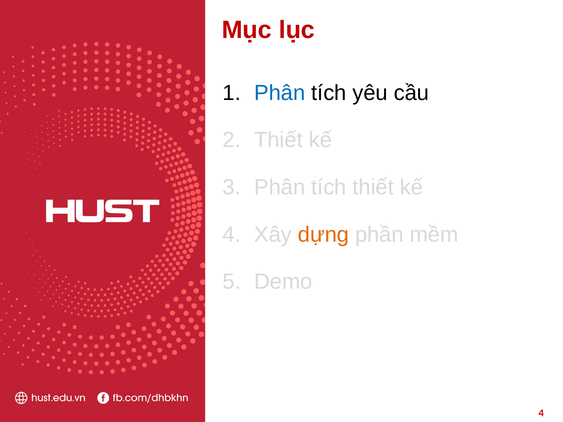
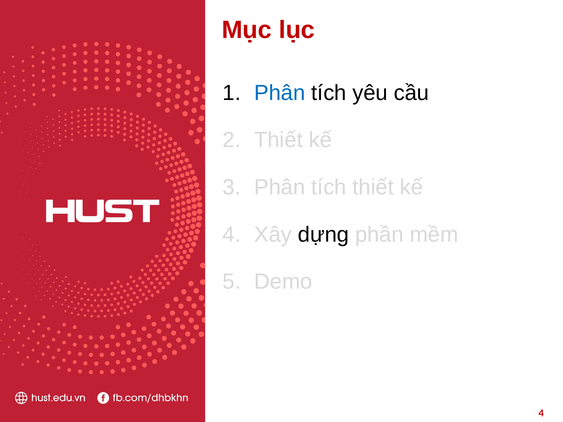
dựng colour: orange -> black (323, 235)
